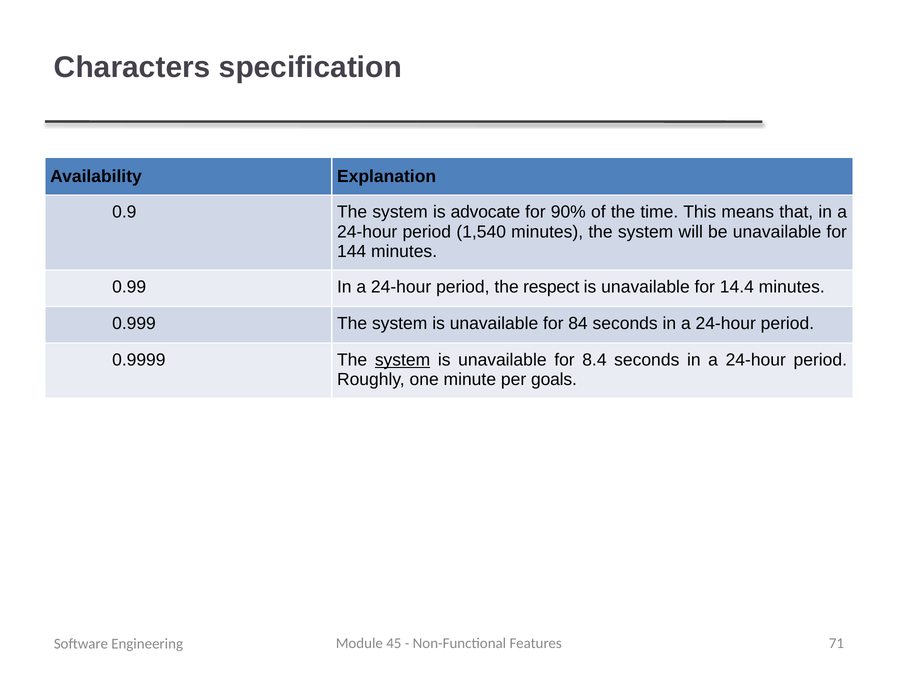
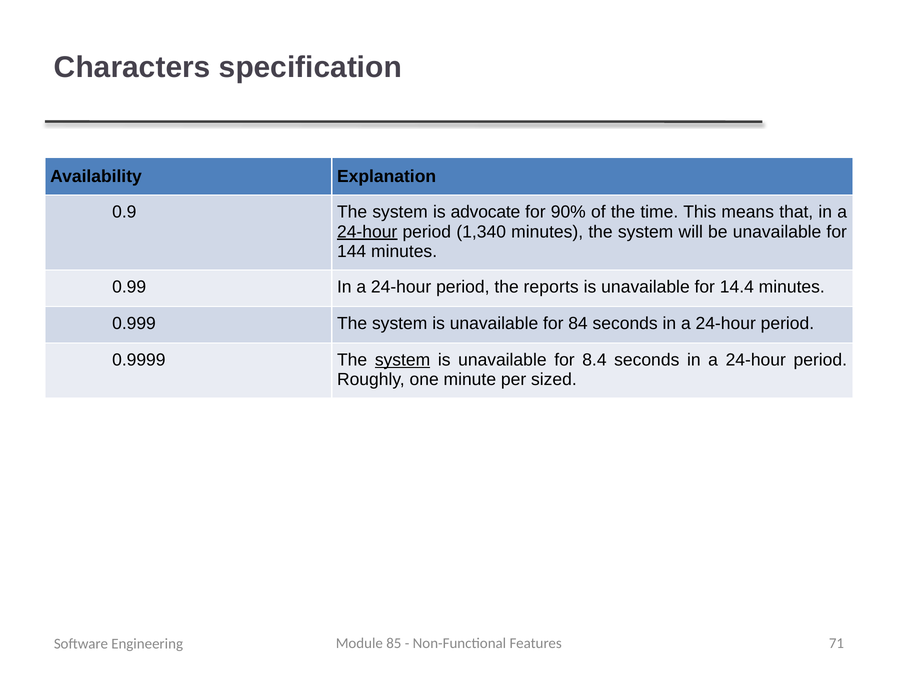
24-hour underline: none -> present (367, 232)
1,540: 1,540 -> 1,340 (481, 232)
respect: respect -> reports (551, 287)
goals: goals -> sized (554, 379)
45: 45 -> 85 (394, 643)
